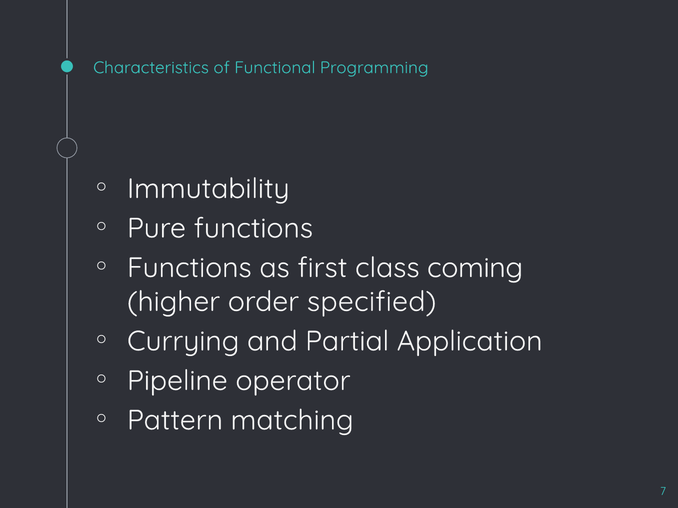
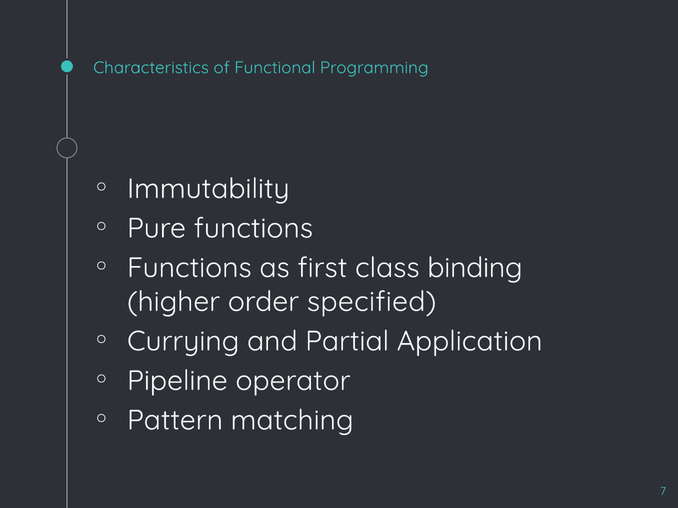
coming: coming -> binding (475, 268)
